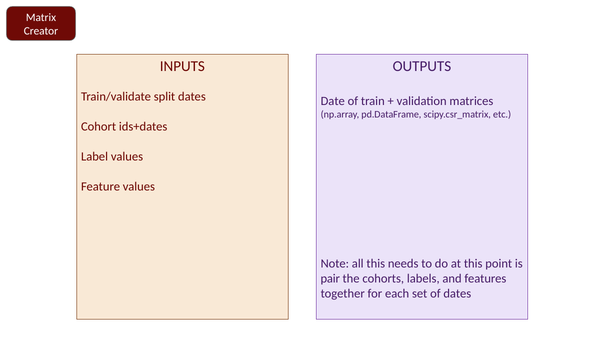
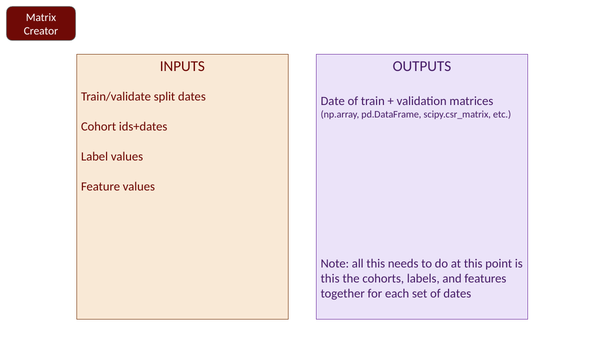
pair: pair -> this (330, 278)
